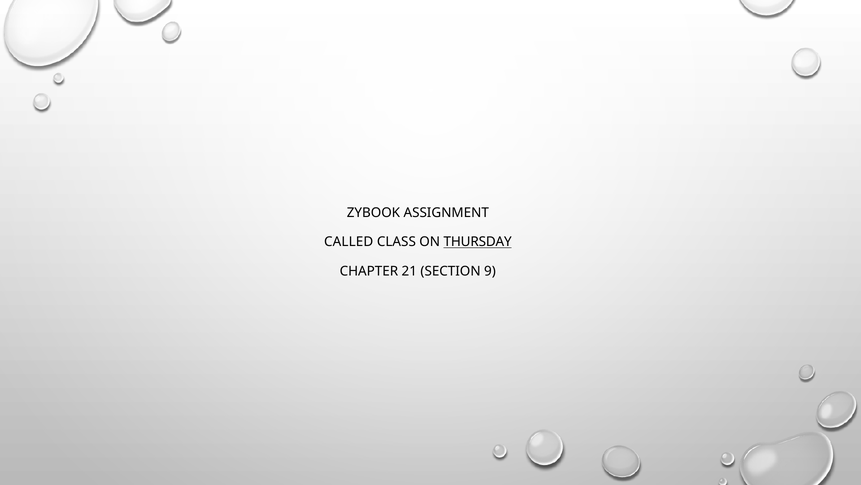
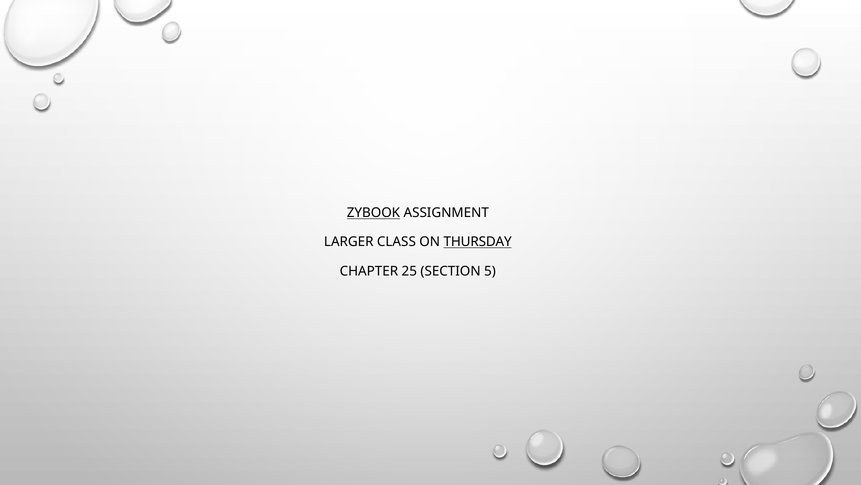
ZYBOOK underline: none -> present (373, 213)
CALLED: CALLED -> LARGER (349, 242)
21: 21 -> 25 (409, 271)
9: 9 -> 5 (490, 271)
